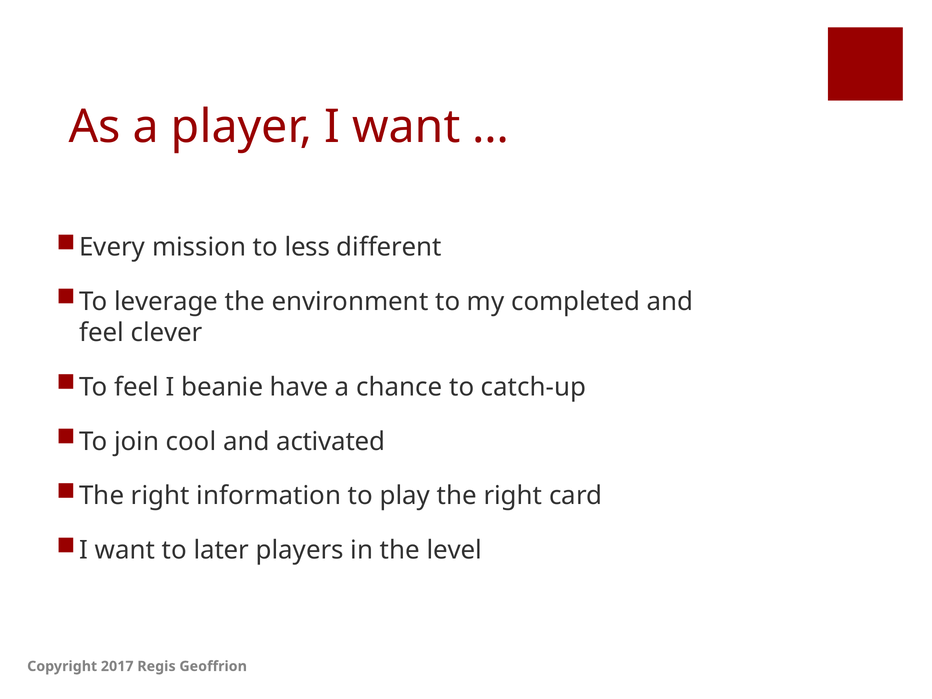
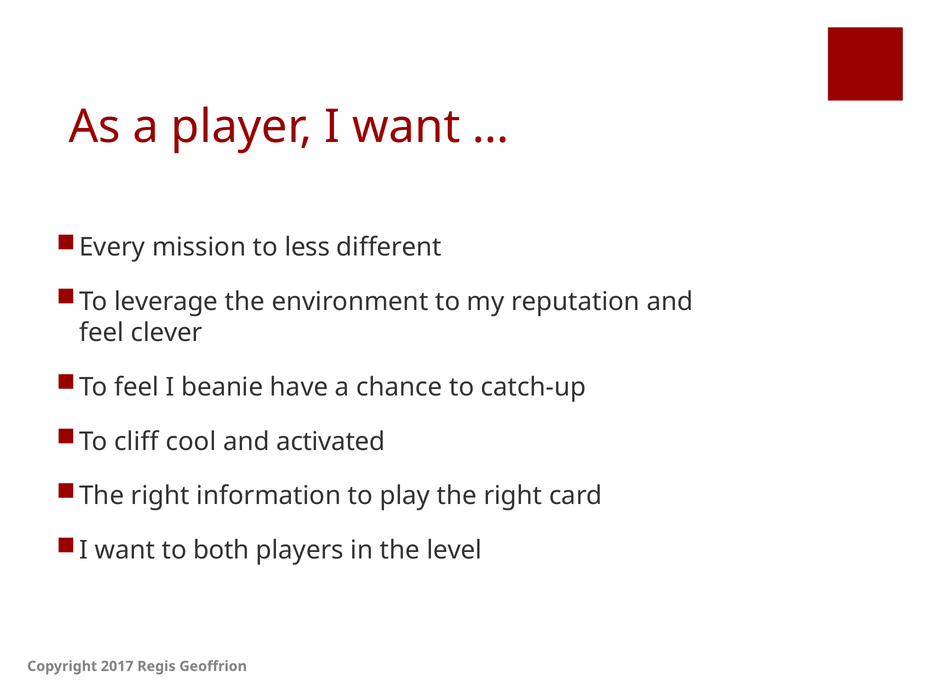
completed: completed -> reputation (576, 302)
join: join -> cliff (137, 441)
later: later -> both (221, 550)
